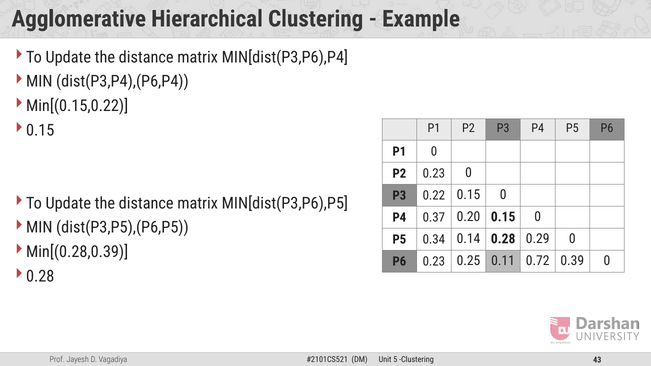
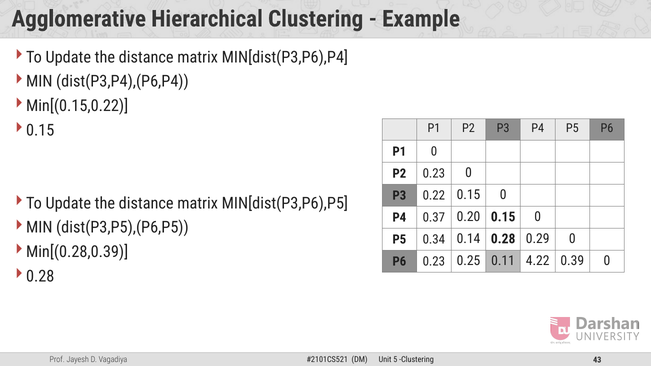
0.72: 0.72 -> 4.22 (538, 261)
